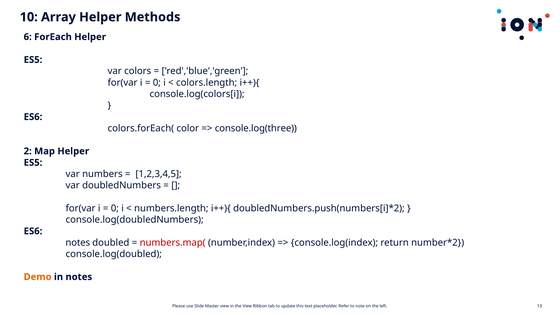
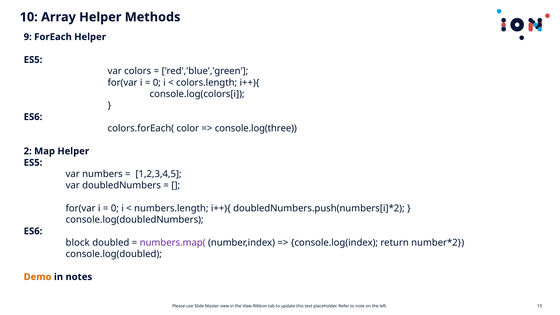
6: 6 -> 9 (28, 37)
notes: notes -> block (78, 243)
numbers.map( colour: red -> purple (173, 243)
